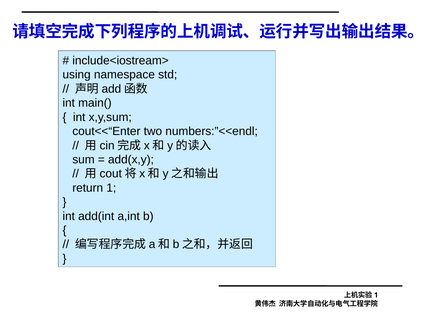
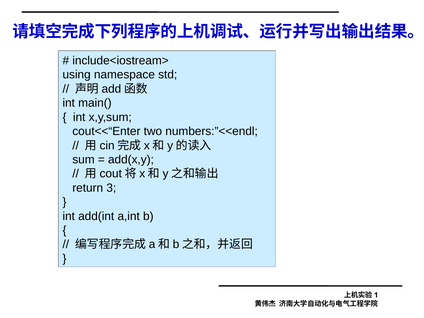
return 1: 1 -> 3 (111, 188)
